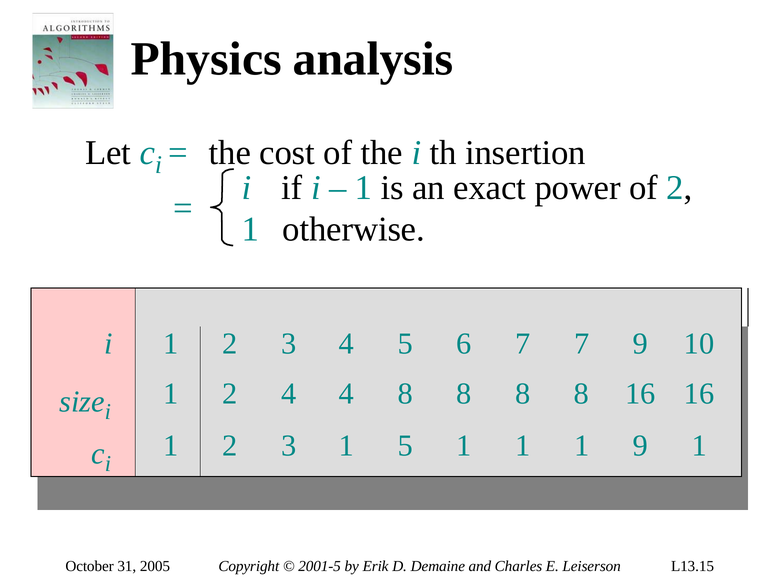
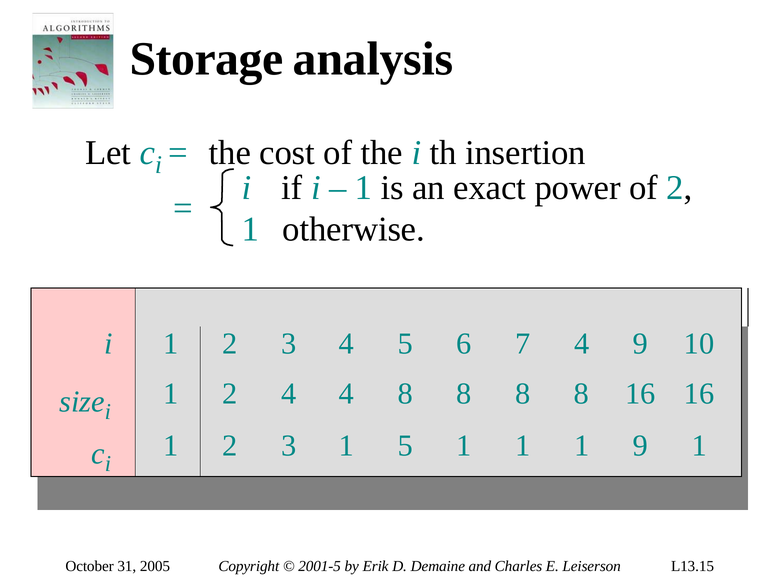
Physics: Physics -> Storage (207, 59)
7 7: 7 -> 4 (582, 344)
